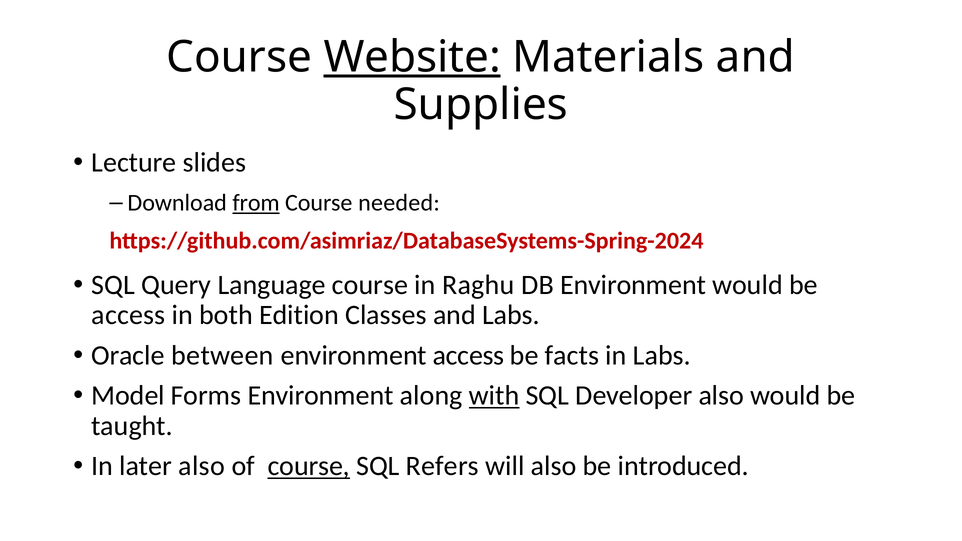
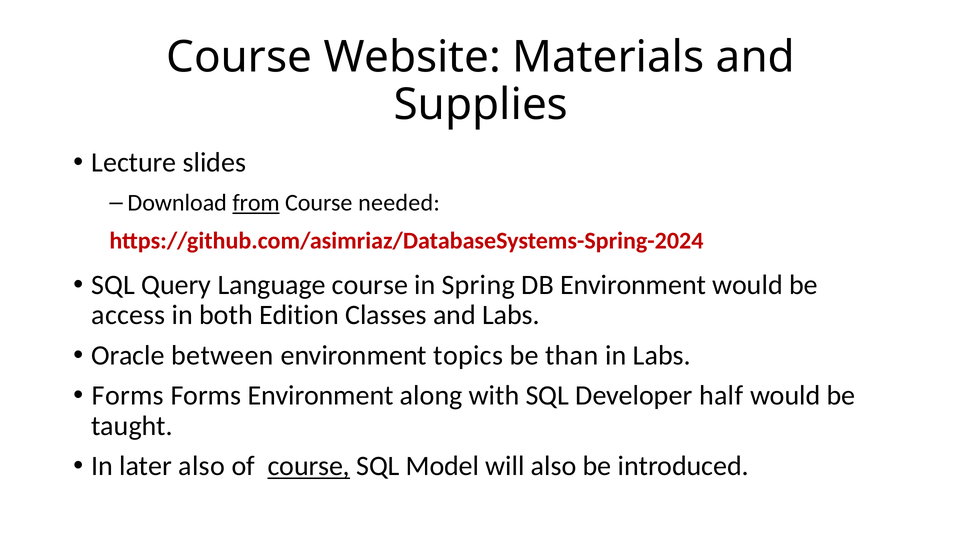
Website underline: present -> none (412, 57)
Raghu: Raghu -> Spring (478, 285)
environment access: access -> topics (468, 355)
facts: facts -> than (572, 355)
Model: Model -> Forms (128, 396)
with underline: present -> none (494, 396)
Developer also: also -> half (721, 396)
Refers: Refers -> Model (443, 466)
